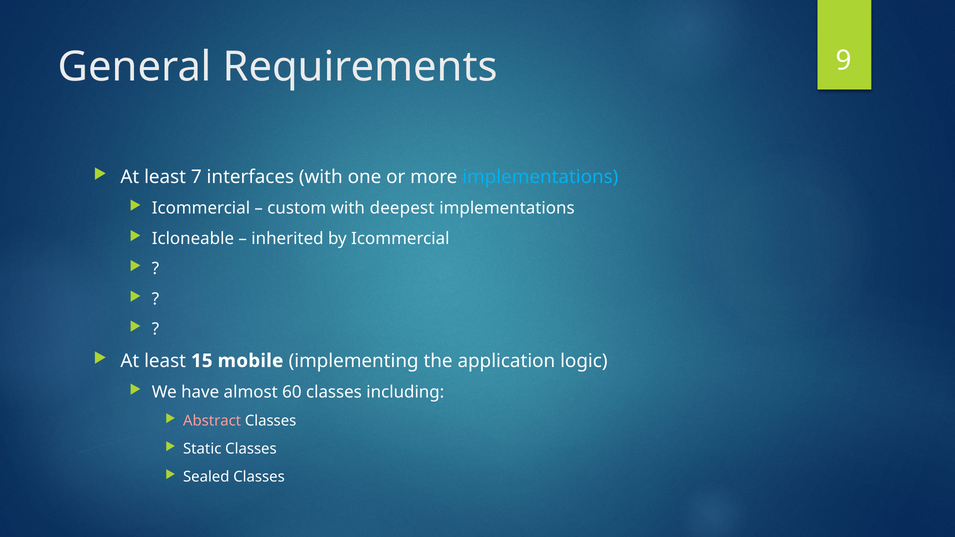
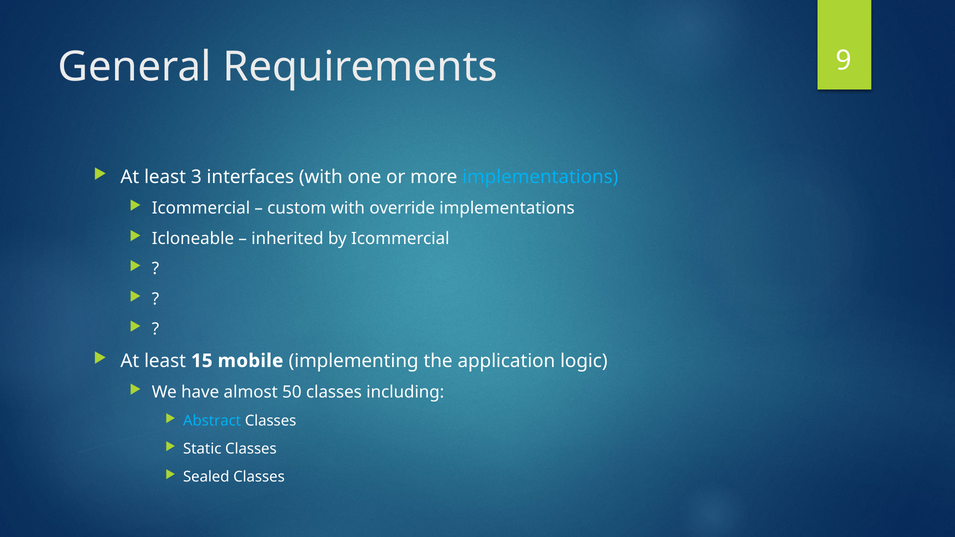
7: 7 -> 3 (196, 177)
deepest: deepest -> override (402, 208)
60: 60 -> 50 (292, 392)
Abstract colour: pink -> light blue (212, 421)
